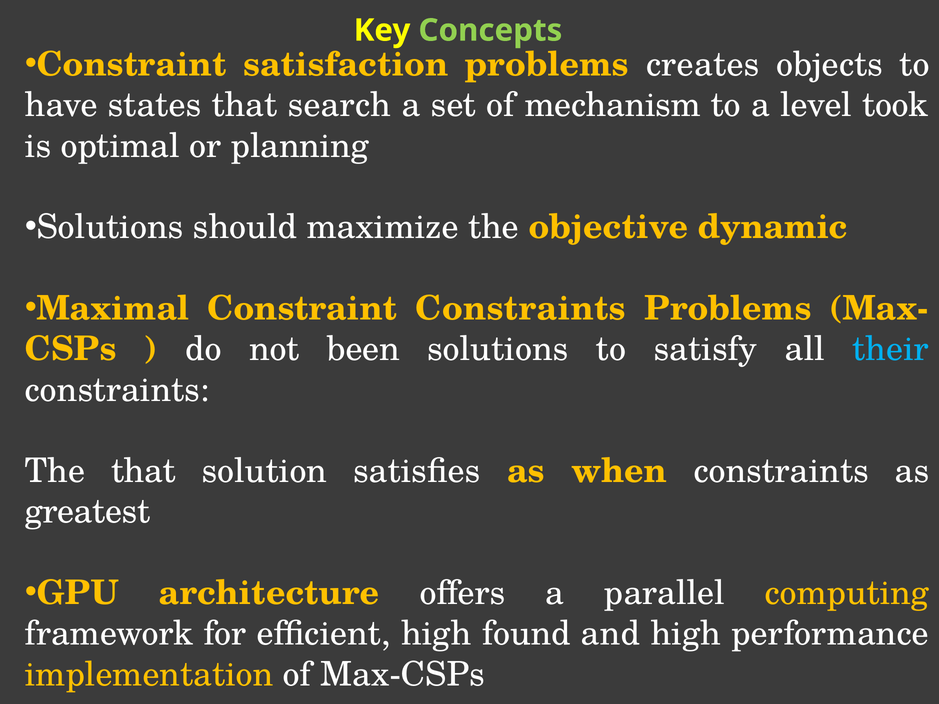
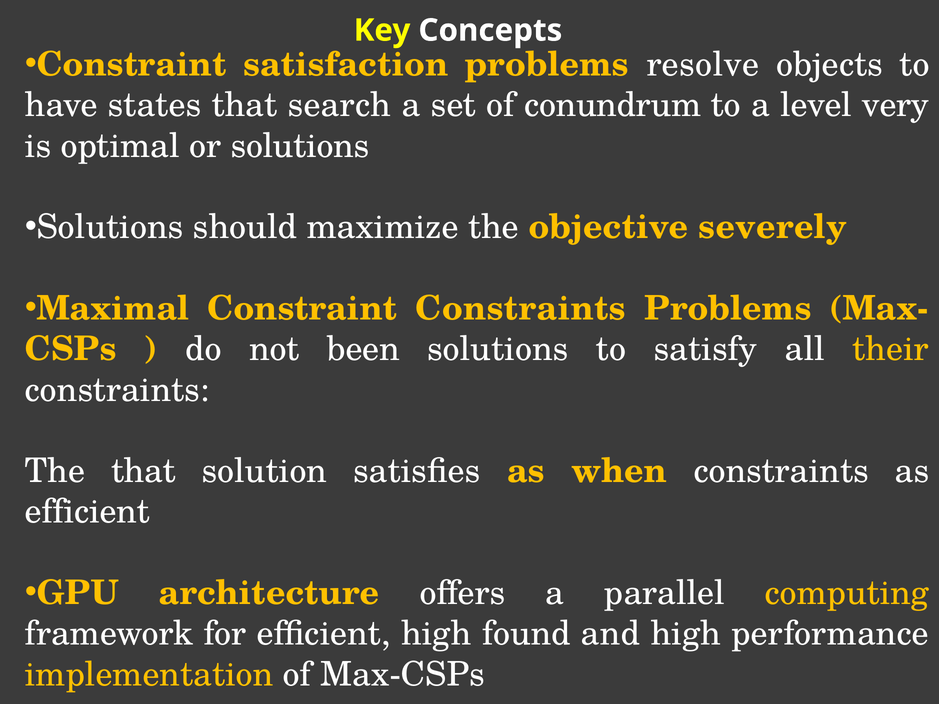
Concepts colour: light green -> white (490, 30)
creates: creates -> resolve (703, 65)
mechanism: mechanism -> conundrum (613, 105)
took: took -> very (895, 105)
or planning: planning -> solutions (300, 146)
dynamic: dynamic -> severely (773, 227)
their colour: light blue -> yellow (891, 349)
greatest: greatest -> efficient (87, 512)
